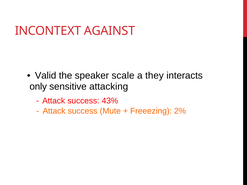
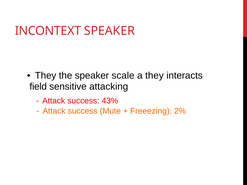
INCONTEXT AGAINST: AGAINST -> SPEAKER (109, 31)
Valid: Valid -> They (46, 76)
only: only -> field (38, 87)
